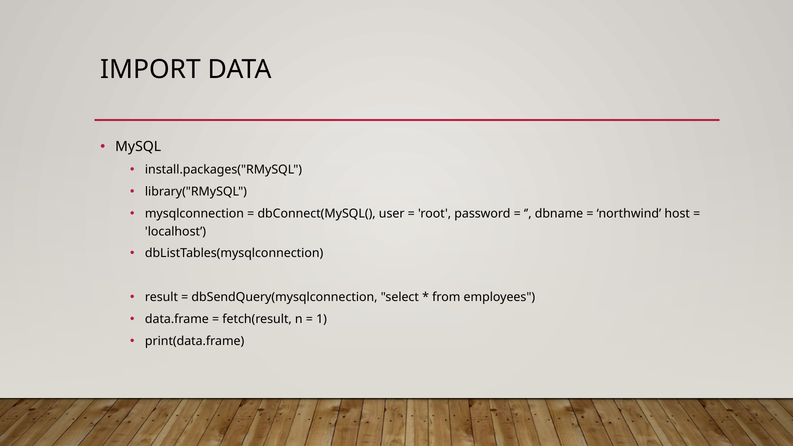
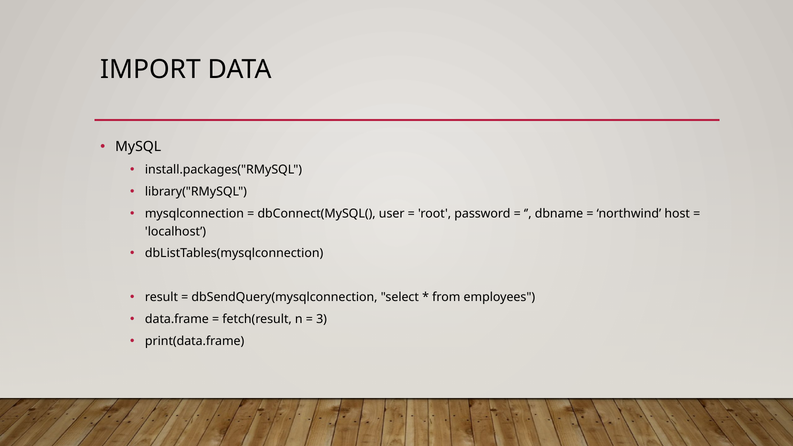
1: 1 -> 3 (322, 319)
